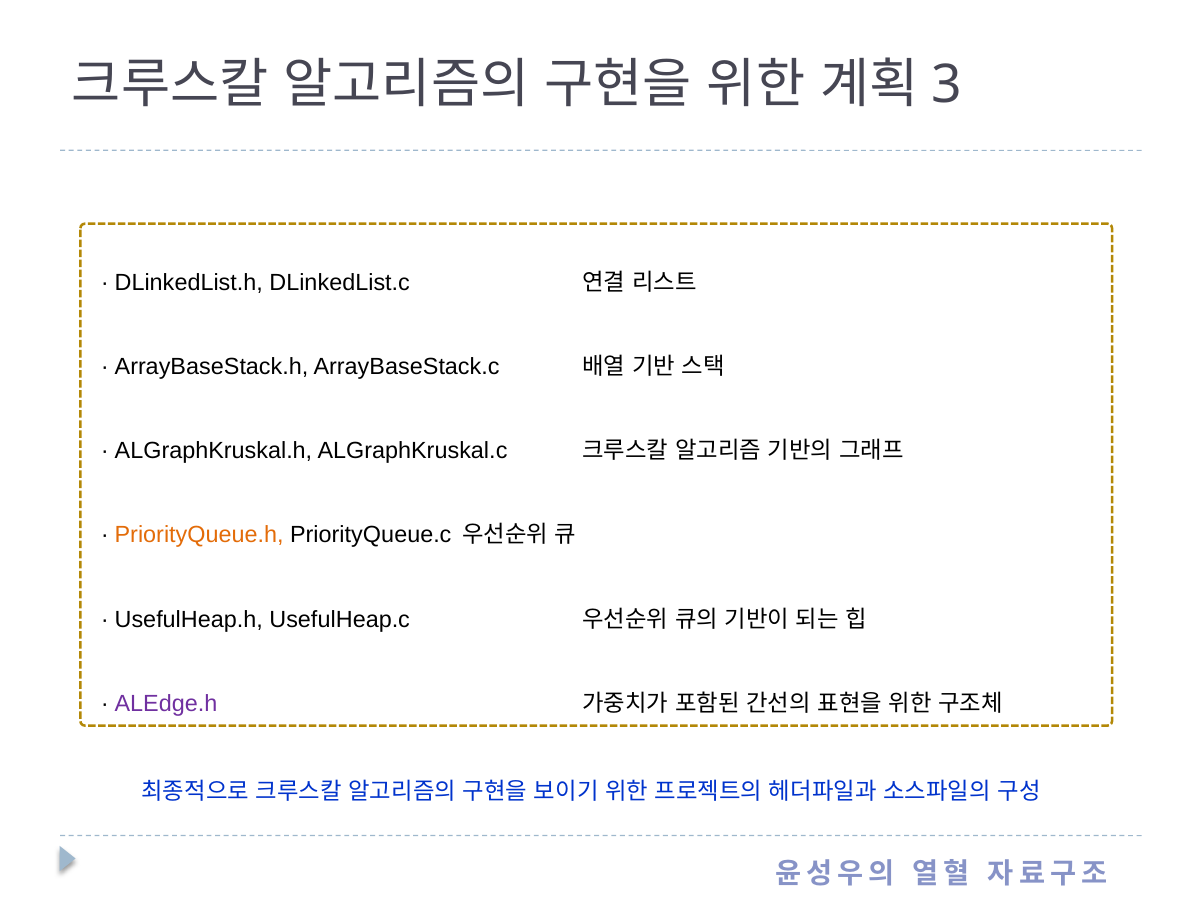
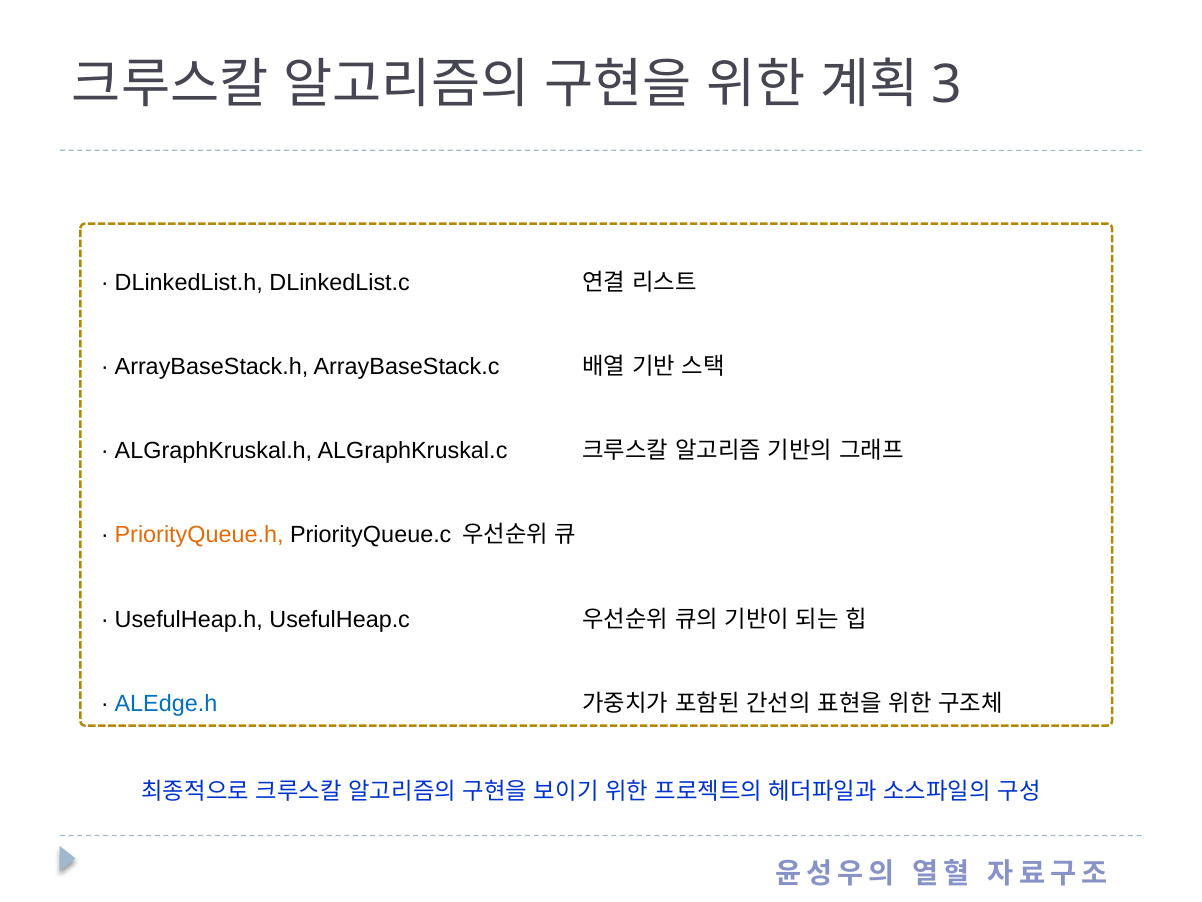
ALEdge.h colour: purple -> blue (166, 703)
